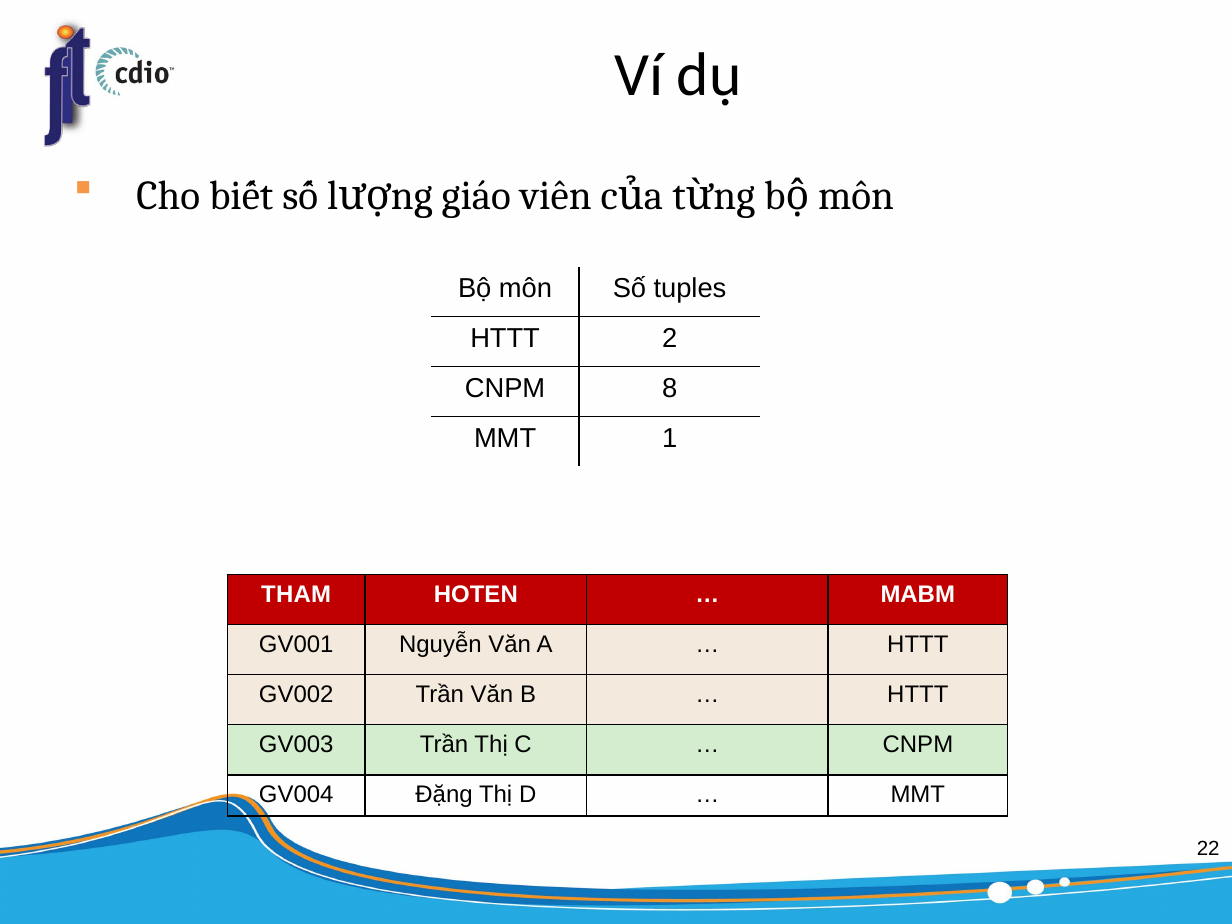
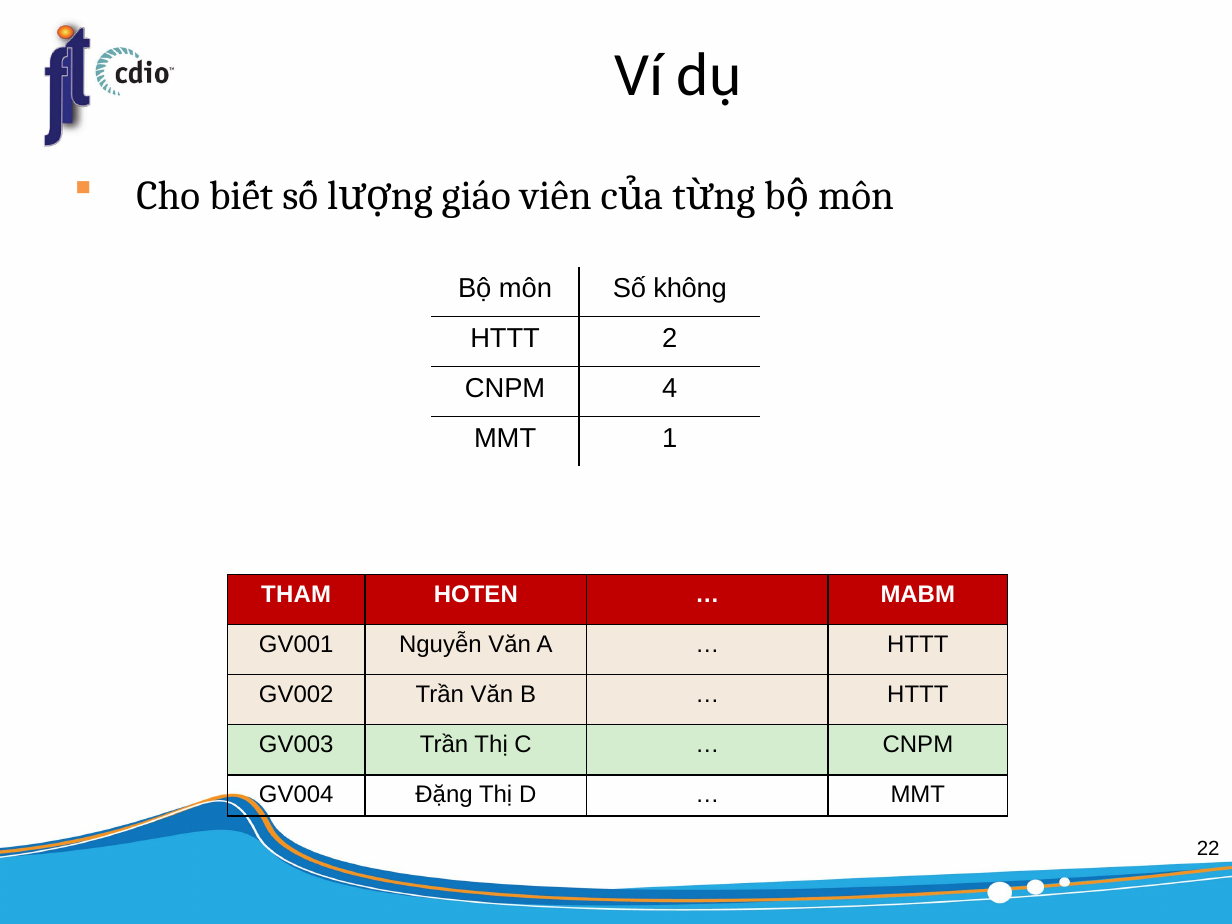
tuples: tuples -> không (690, 289)
8: 8 -> 4 (670, 388)
